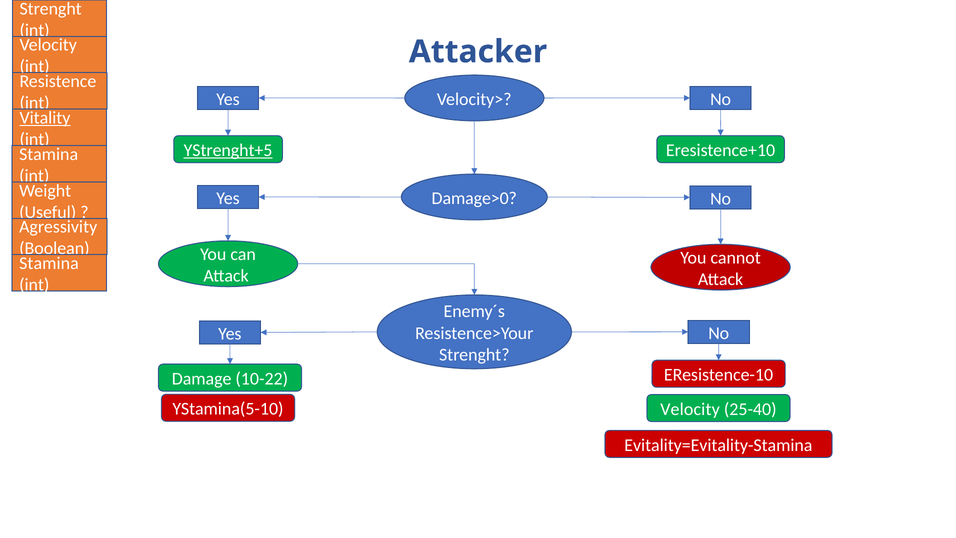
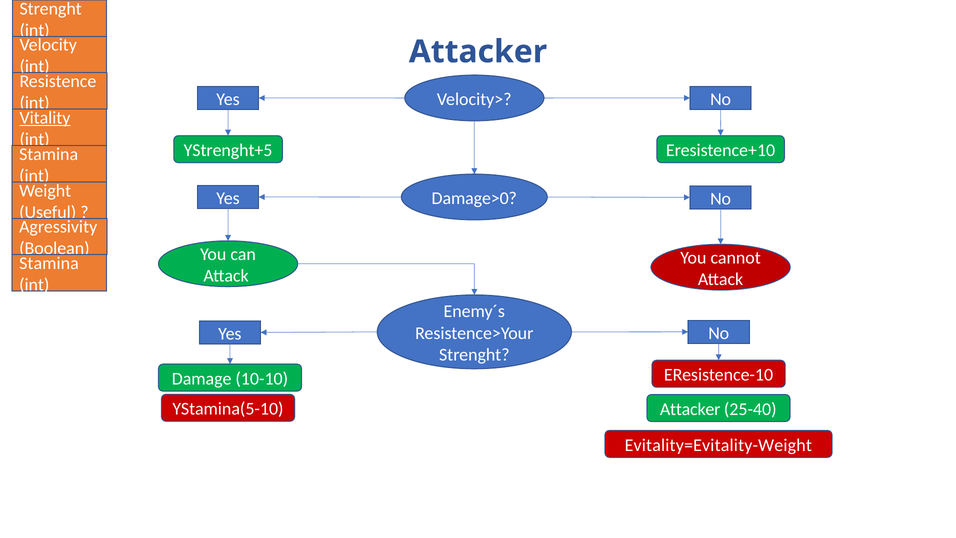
YStrenght+5 underline: present -> none (228, 150)
10-22: 10-22 -> 10-10 (262, 379)
Velocity: Velocity -> Attacker (690, 409)
Evitality=Evitality-Stamina: Evitality=Evitality-Stamina -> Evitality=Evitality-Weight (718, 445)
